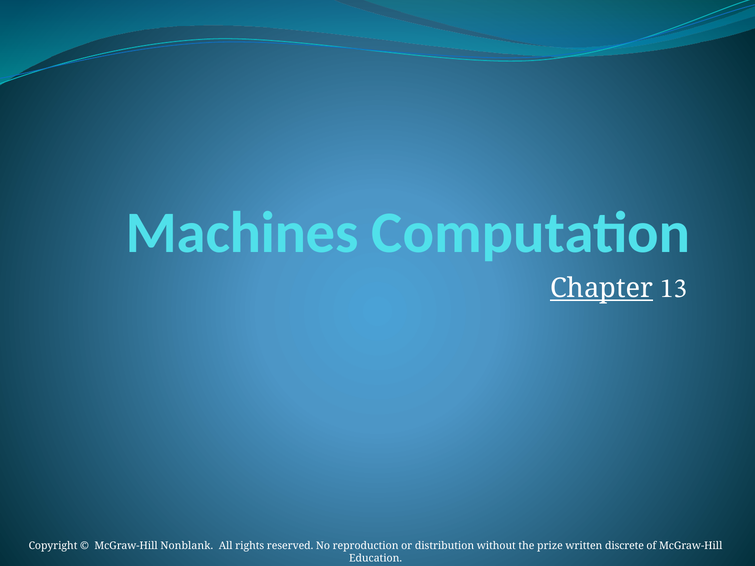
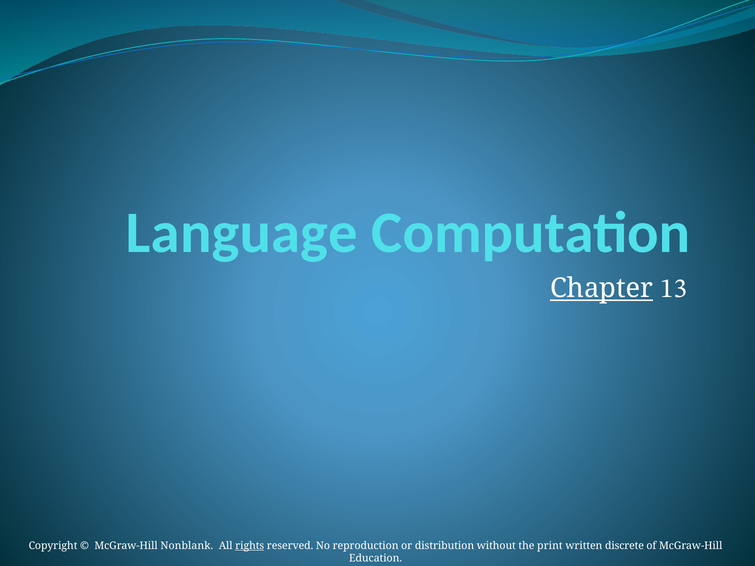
Machines: Machines -> Language (242, 233)
rights underline: none -> present (250, 546)
prize: prize -> print (550, 546)
